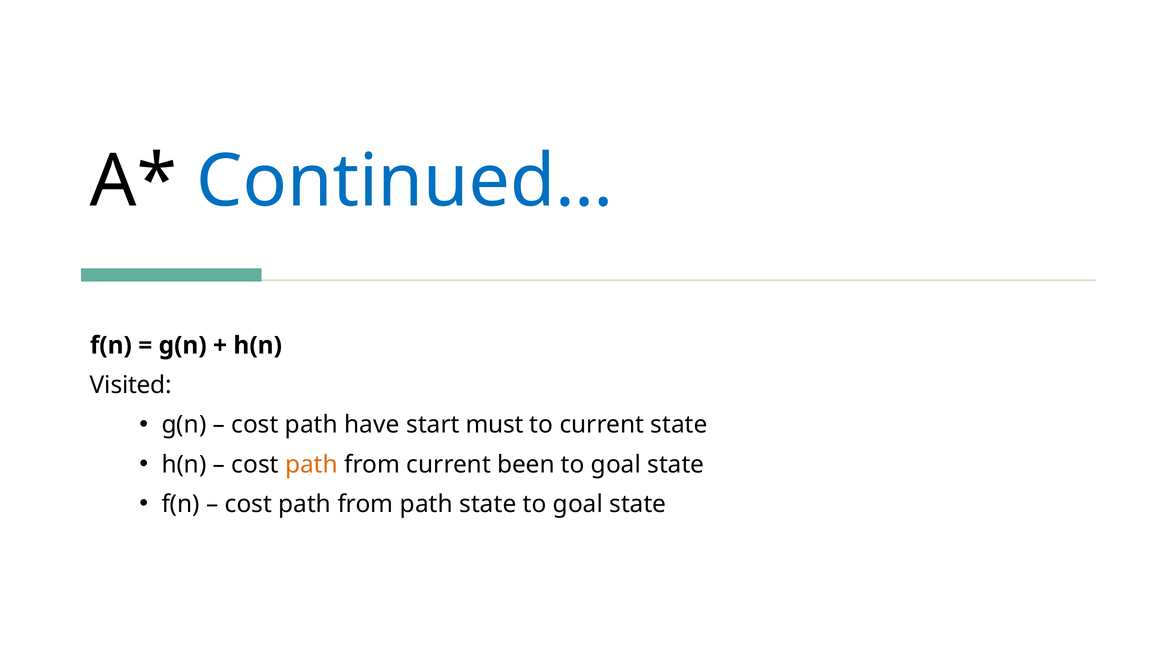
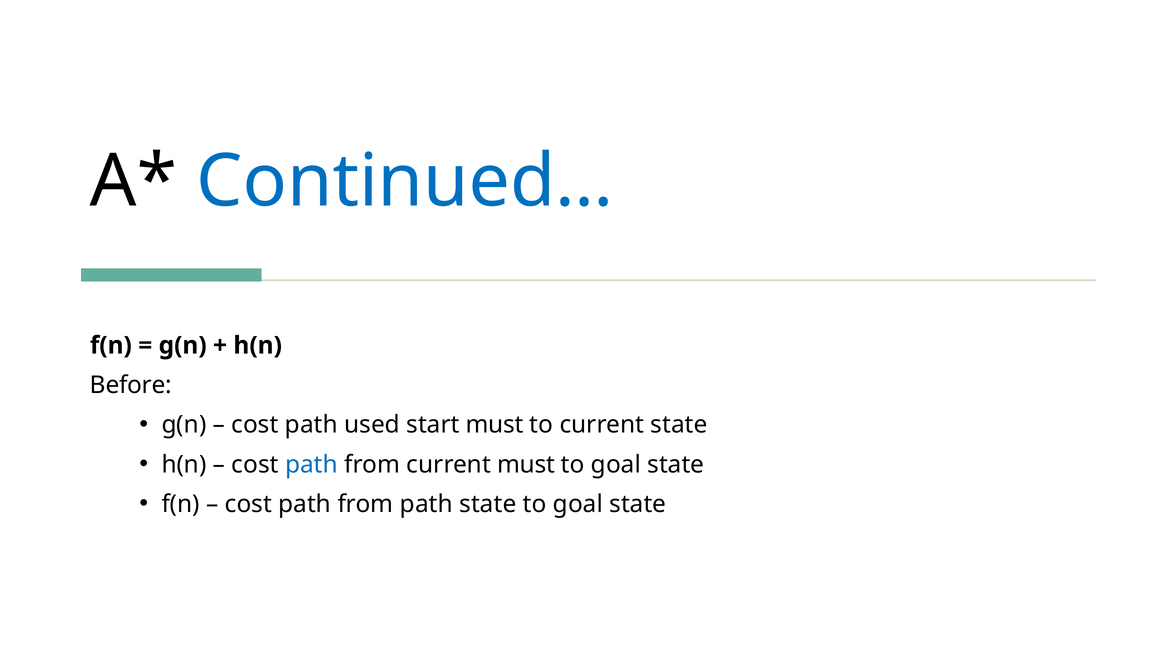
Visited: Visited -> Before (131, 385)
have: have -> used (372, 425)
path colour: orange -> blue (311, 464)
current been: been -> must (526, 464)
